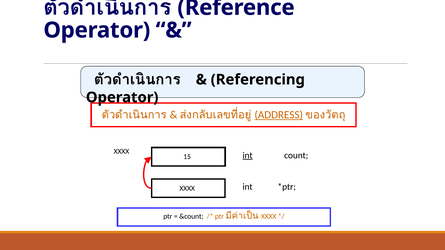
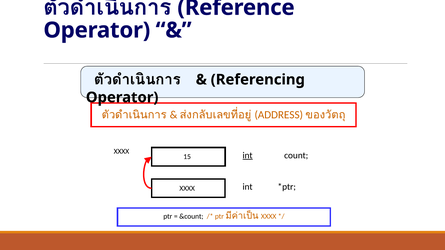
ADDRESS underline: present -> none (279, 115)
